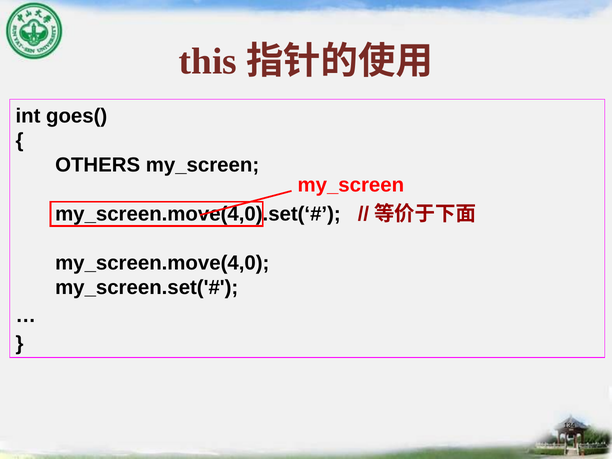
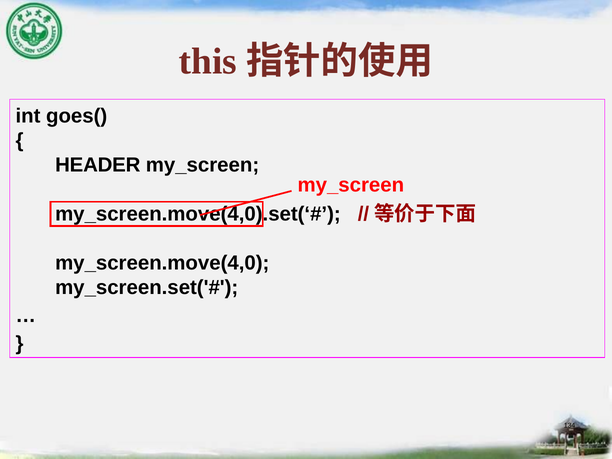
OTHERS: OTHERS -> HEADER (98, 165)
